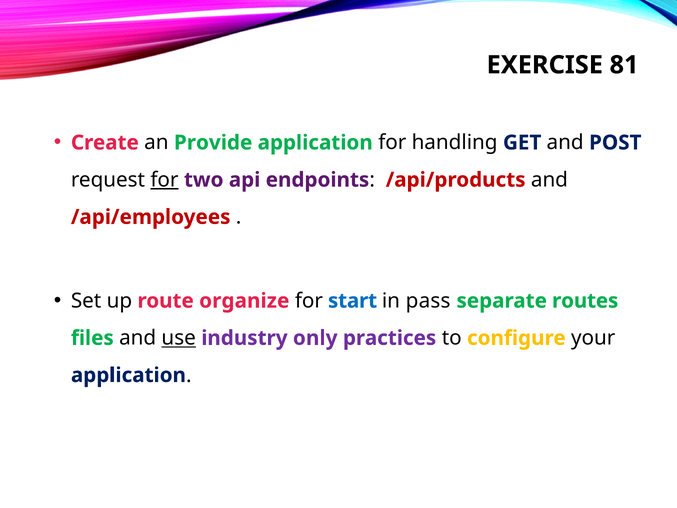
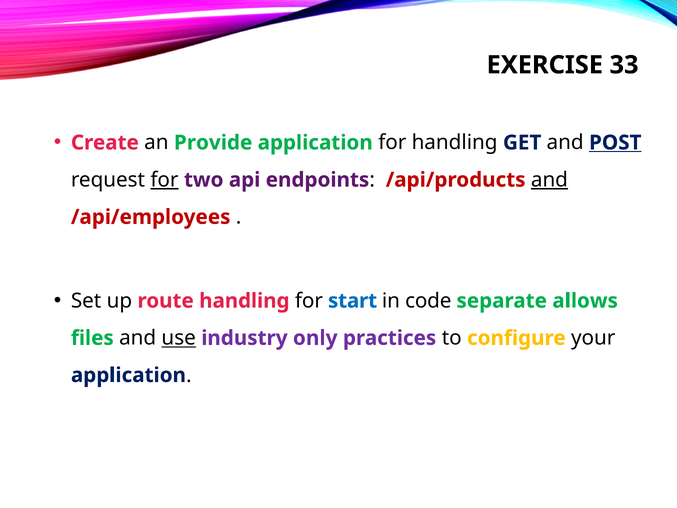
81: 81 -> 33 (624, 65)
POST underline: none -> present (615, 143)
and underline: none -> present (549, 180)
route organize: organize -> handling (244, 301)
pass: pass -> code (428, 301)
routes: routes -> allows (585, 301)
